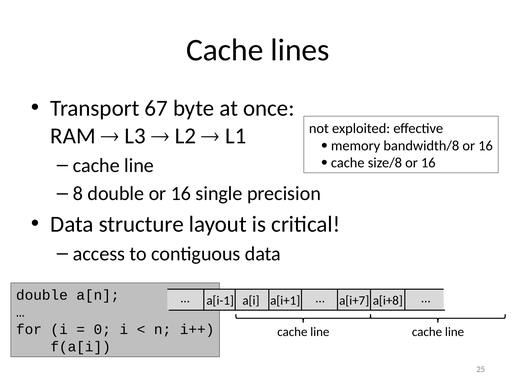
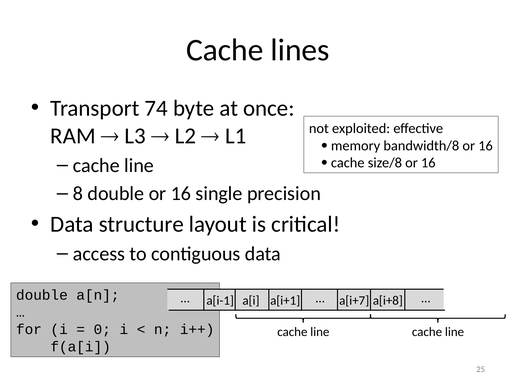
67: 67 -> 74 (156, 108)
